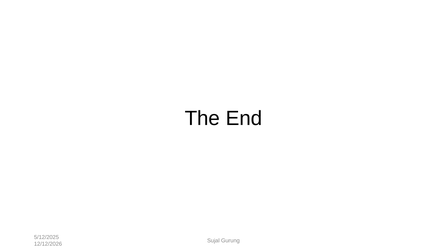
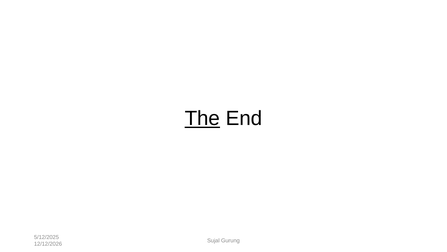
The underline: none -> present (202, 118)
